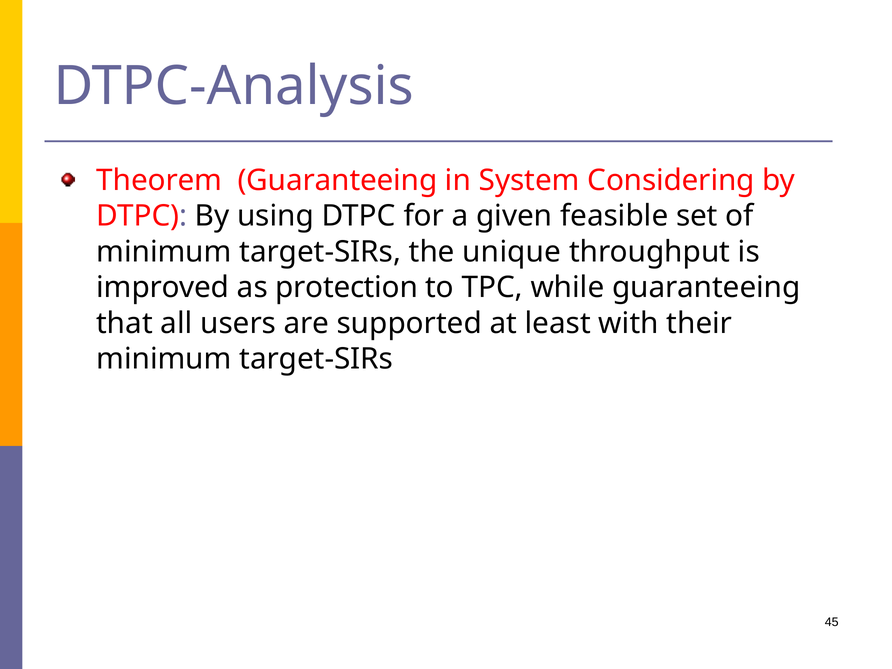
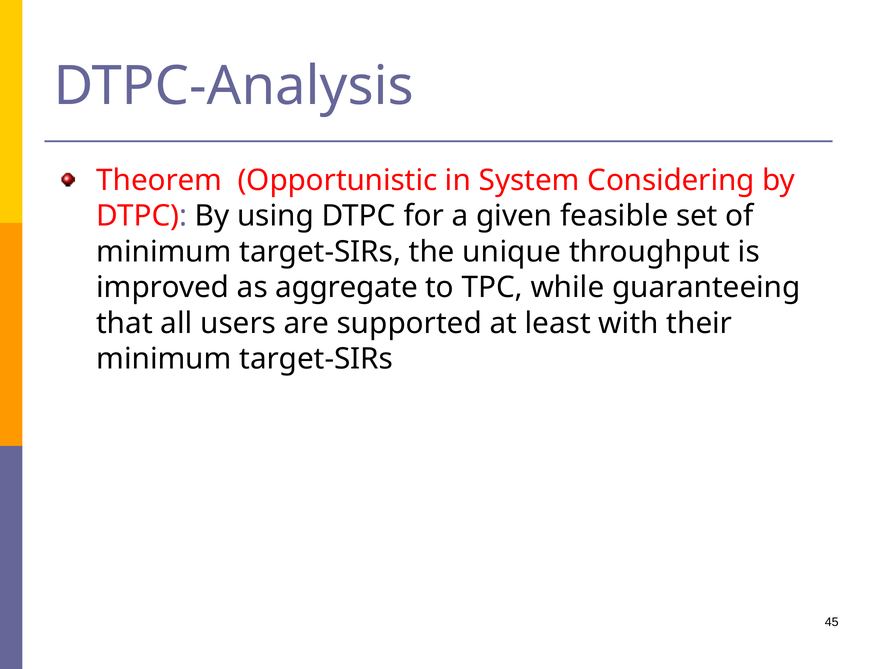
Theorem Guaranteeing: Guaranteeing -> Opportunistic (338, 180)
protection: protection -> aggregate (347, 288)
